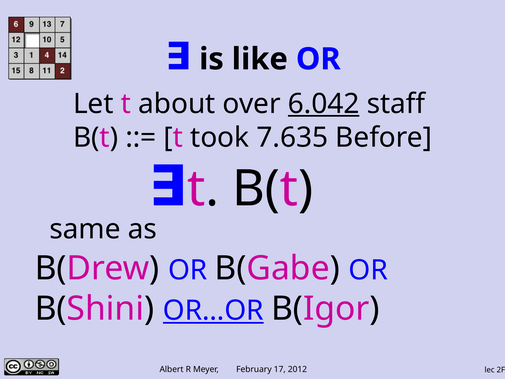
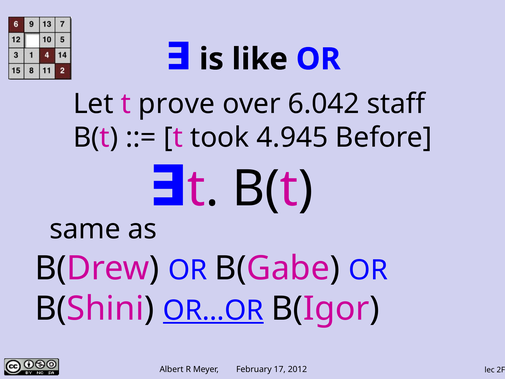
about: about -> prove (177, 104)
6.042 underline: present -> none (324, 104)
7.635: 7.635 -> 4.945 (292, 137)
